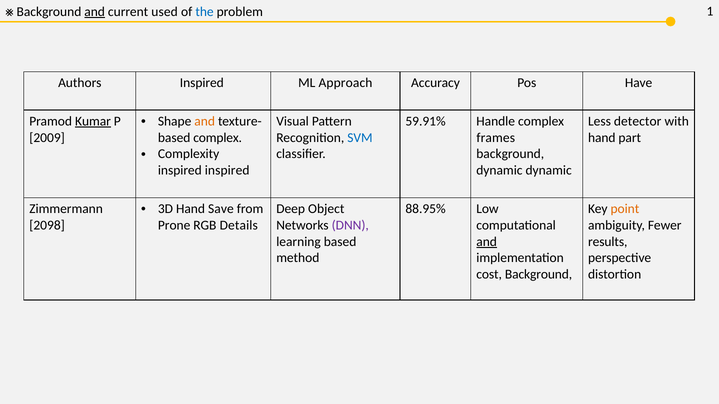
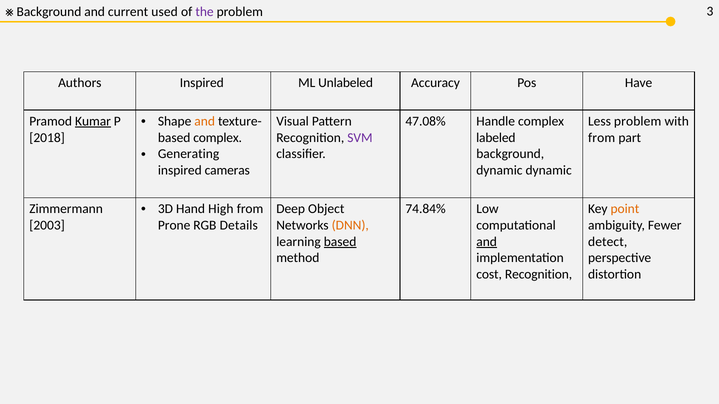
and underline: present -> none (95, 12)
the colour: blue -> purple (205, 12)
1: 1 -> 3 (710, 11)
Approach: Approach -> Unlabeled (346, 83)
59.91%: 59.91% -> 47.08% (426, 121)
Less detector: detector -> problem (638, 121)
2009: 2009 -> 2018 (47, 138)
SVM colour: blue -> purple (360, 138)
frames: frames -> labeled (496, 138)
hand: hand -> from (602, 138)
Complexity: Complexity -> Generating (189, 154)
inspired inspired: inspired -> cameras (227, 171)
Save: Save -> High (221, 209)
88.95%: 88.95% -> 74.84% (426, 209)
2098: 2098 -> 2003 (47, 225)
DNN colour: purple -> orange (350, 225)
based underline: none -> present (340, 242)
results: results -> detect (608, 242)
cost Background: Background -> Recognition (539, 275)
